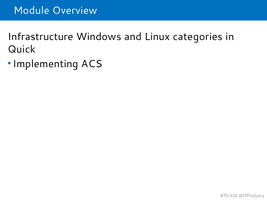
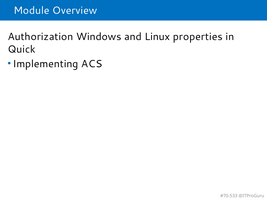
Infrastructure: Infrastructure -> Authorization (40, 37)
categories: categories -> properties (198, 37)
